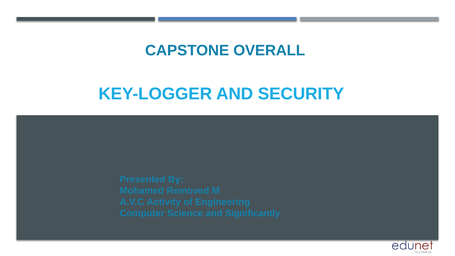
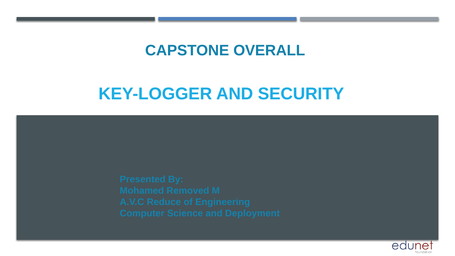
Activity: Activity -> Reduce (164, 202)
Significantly: Significantly -> Deployment (252, 213)
